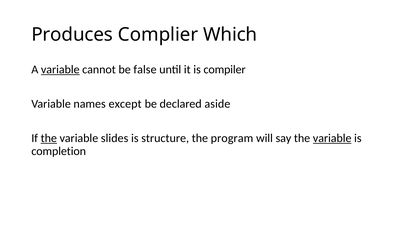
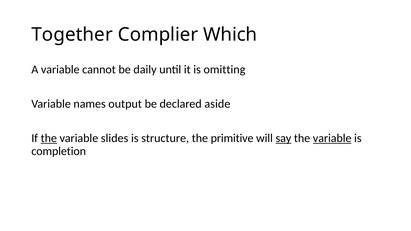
Produces: Produces -> Together (72, 35)
variable underline: present -> none (60, 69)
false: false -> daily (145, 69)
compiler: compiler -> omitting (224, 69)
except: except -> output (125, 104)
program: program -> primitive (232, 138)
say underline: none -> present (283, 138)
